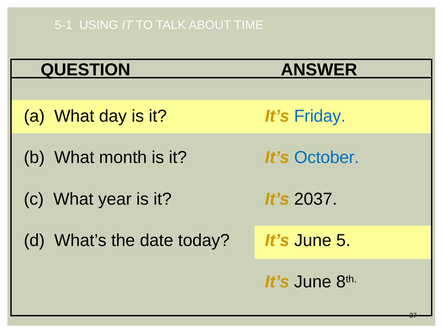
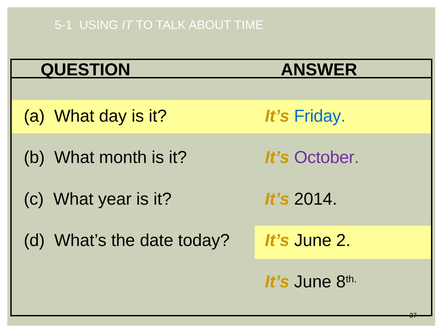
October colour: blue -> purple (327, 157)
2037: 2037 -> 2014 (316, 199)
5: 5 -> 2 (343, 240)
